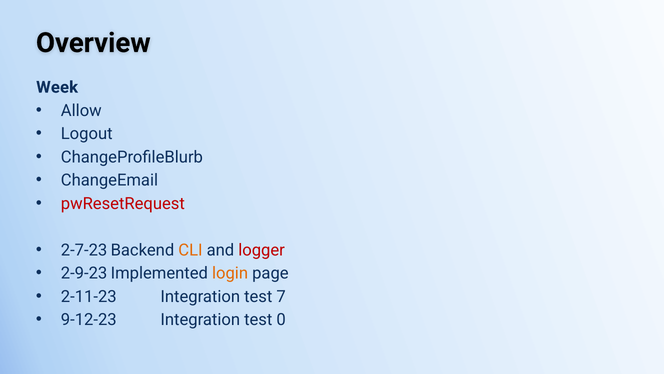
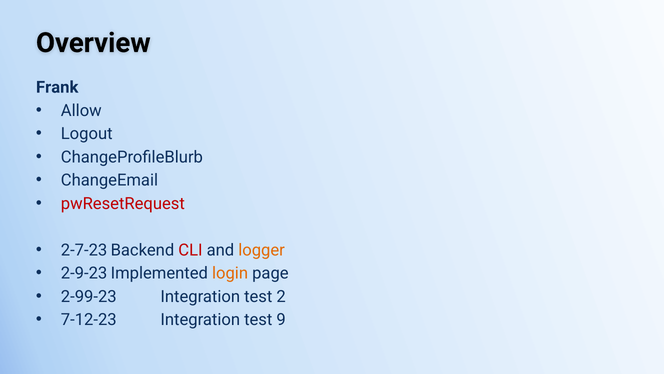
Week: Week -> Frank (57, 87)
CLI colour: orange -> red (190, 250)
logger colour: red -> orange (262, 250)
2-11-23: 2-11-23 -> 2-99-23 (89, 296)
7: 7 -> 2 (281, 296)
9-12-23: 9-12-23 -> 7-12-23 (89, 319)
0: 0 -> 9 (281, 319)
